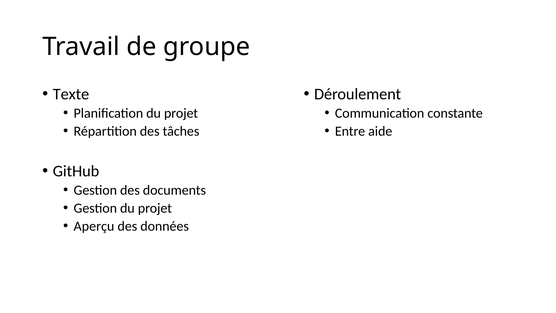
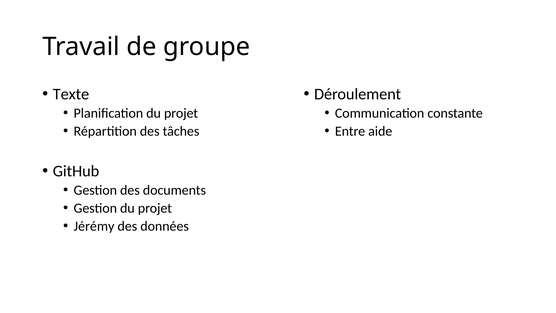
Aperçu: Aperçu -> Jérémy (94, 226)
